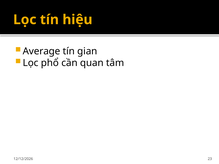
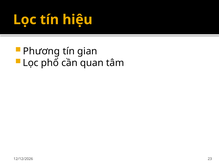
Average: Average -> Phương (41, 51)
